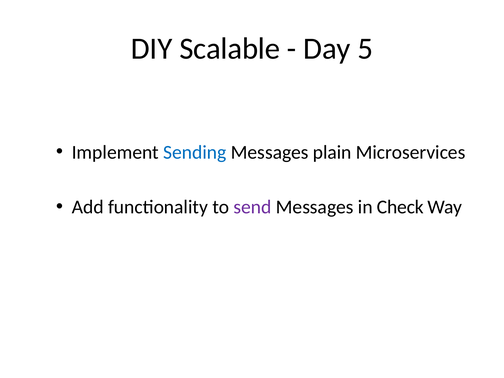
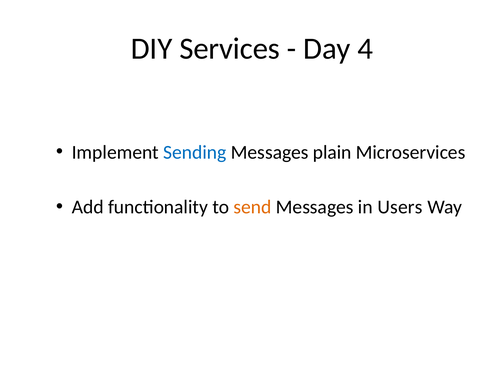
Scalable: Scalable -> Services (230, 49)
5: 5 -> 4 (365, 49)
send colour: purple -> orange (253, 207)
Check: Check -> Users (400, 207)
